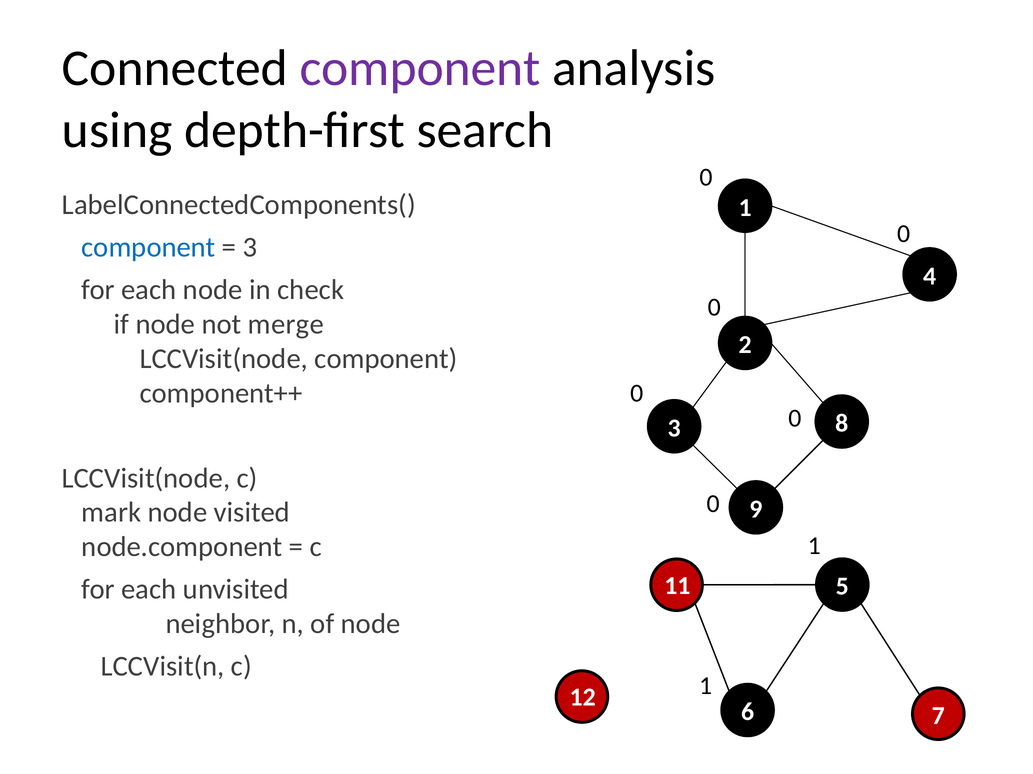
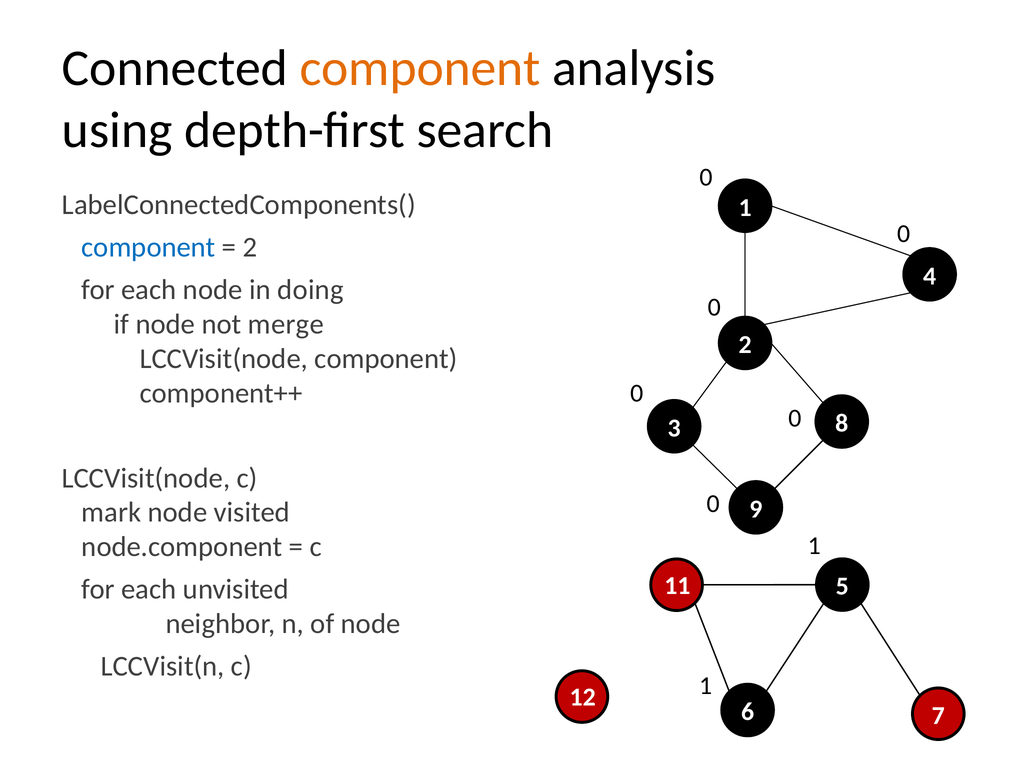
component colour: purple -> orange (420, 68)
3: 3 -> 2 (250, 248)
check: check -> doing (311, 290)
